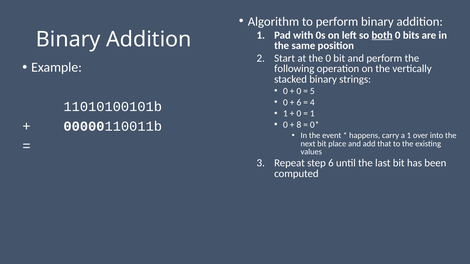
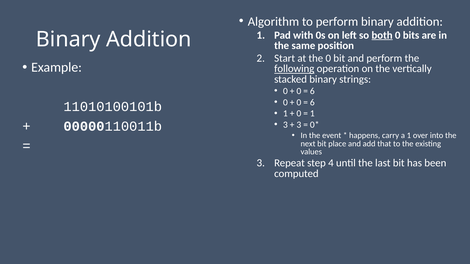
following underline: none -> present (294, 69)
5: 5 -> 6 (312, 91)
6: 6 -> 0 (299, 102)
4: 4 -> 6 (312, 102)
0: 0 -> 3 (285, 125)
8: 8 -> 3 (299, 125)
step 6: 6 -> 4 (331, 163)
